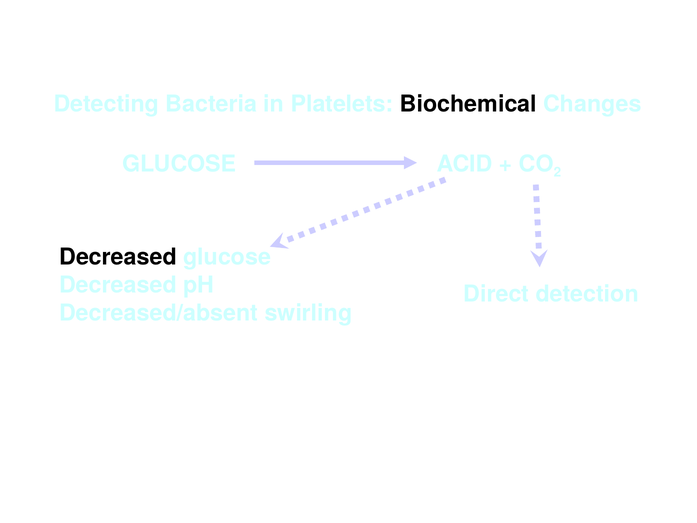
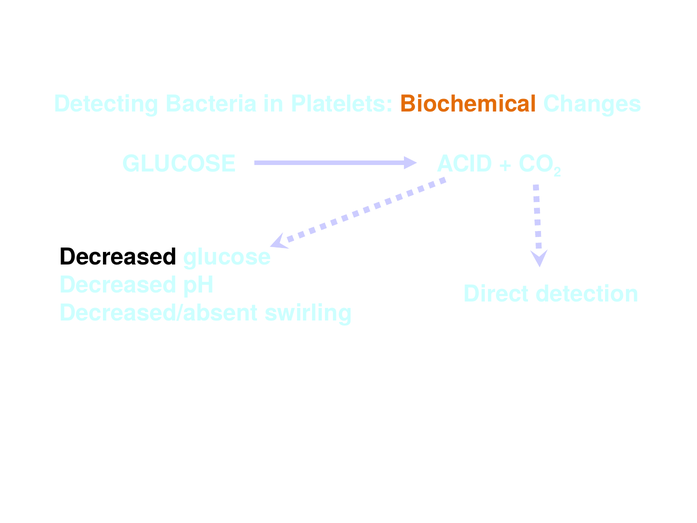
Biochemical colour: black -> orange (468, 104)
